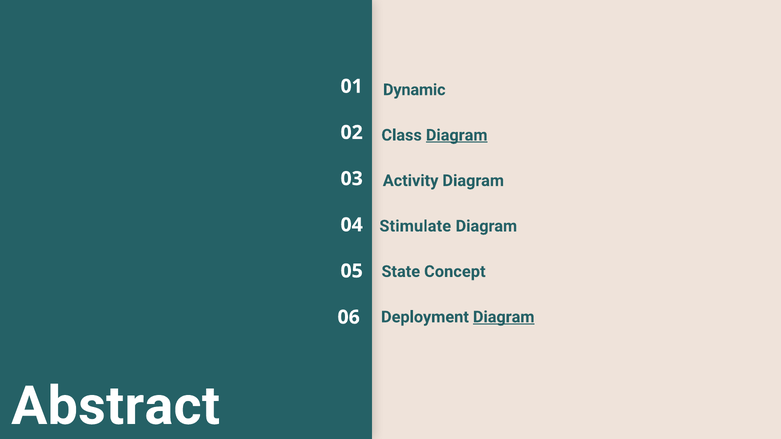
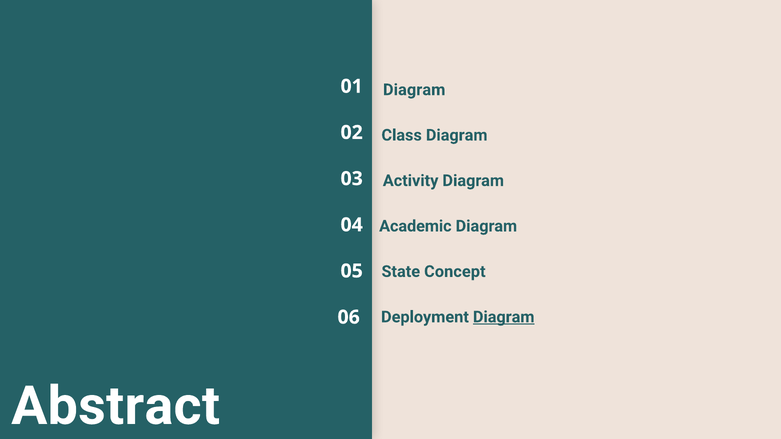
Dynamic: Dynamic -> Diagram (414, 90)
Diagram underline: present -> none (457, 135)
Stimulate: Stimulate -> Academic (415, 226)
